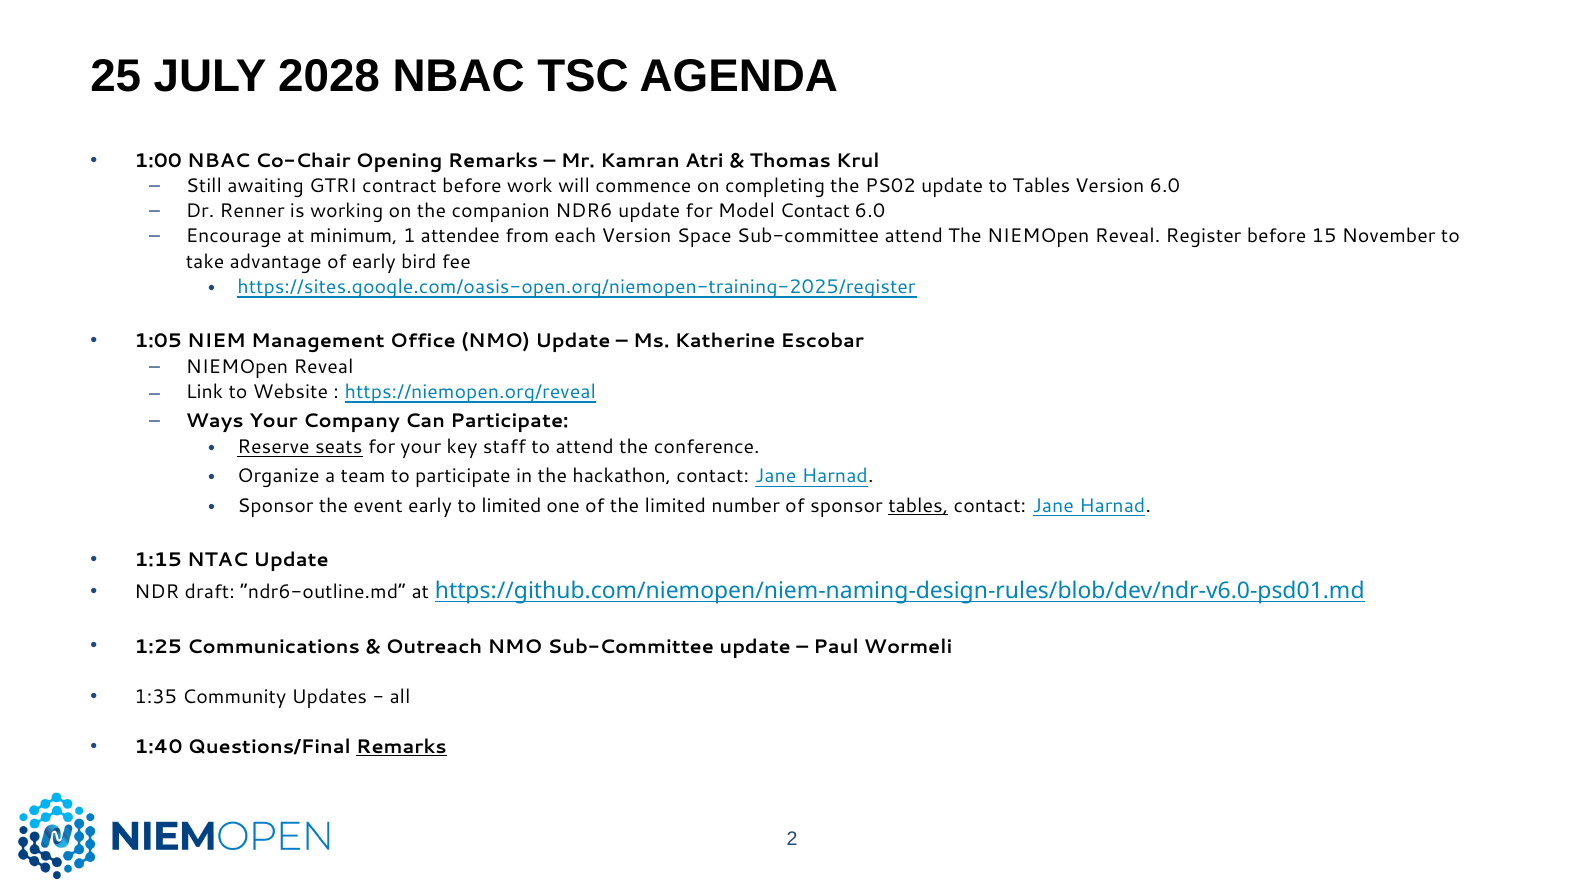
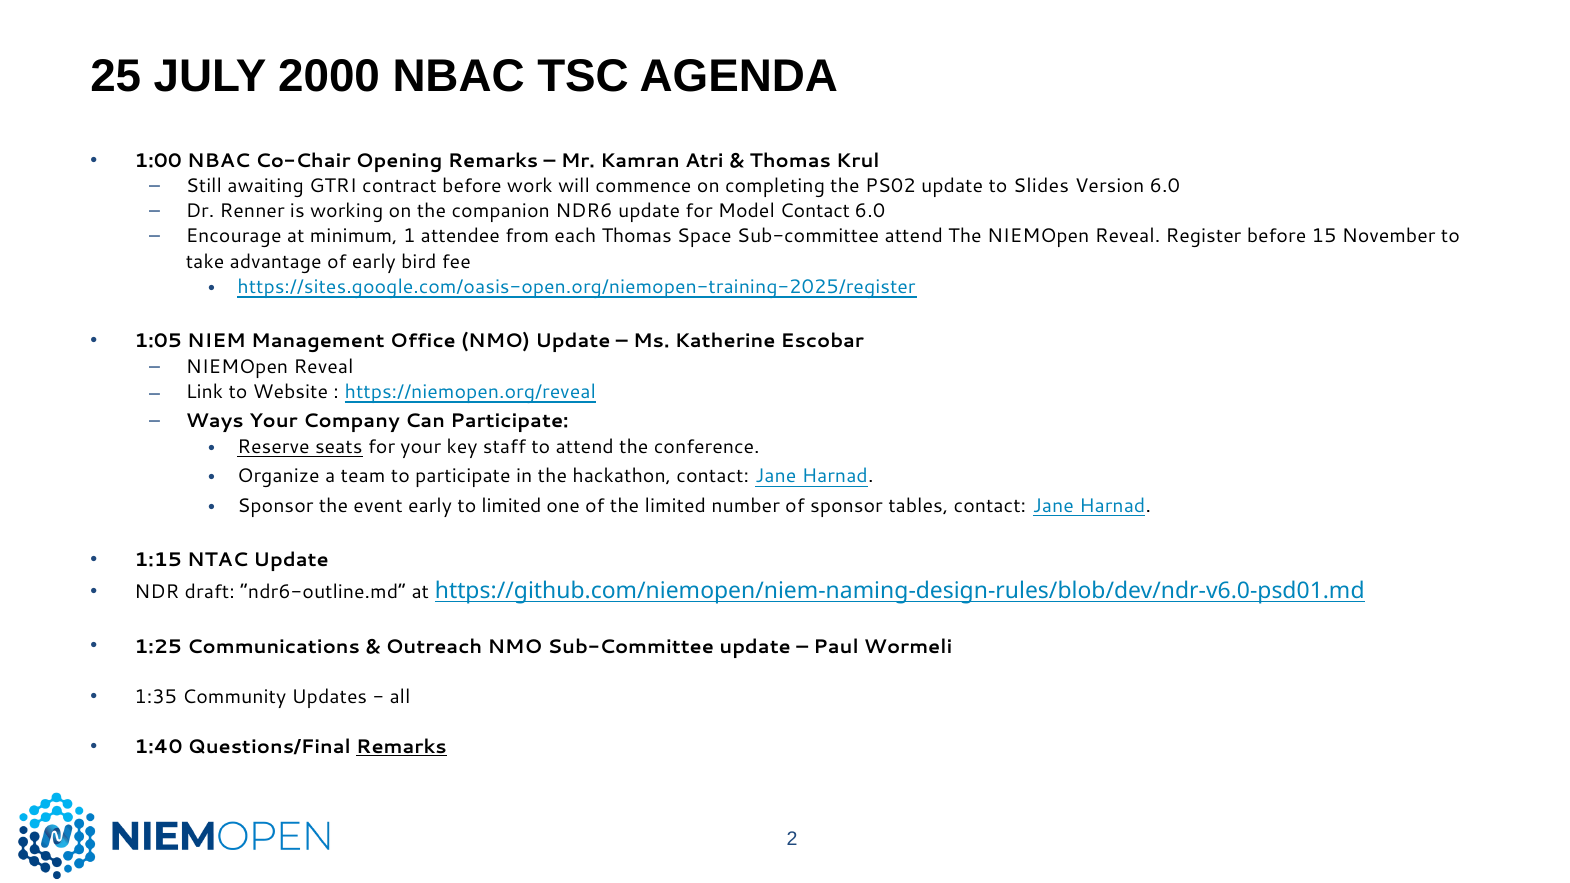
2028: 2028 -> 2000 (329, 76)
to Tables: Tables -> Slides (1041, 186)
each Version: Version -> Thomas (637, 236)
tables underline: present -> none (918, 506)
